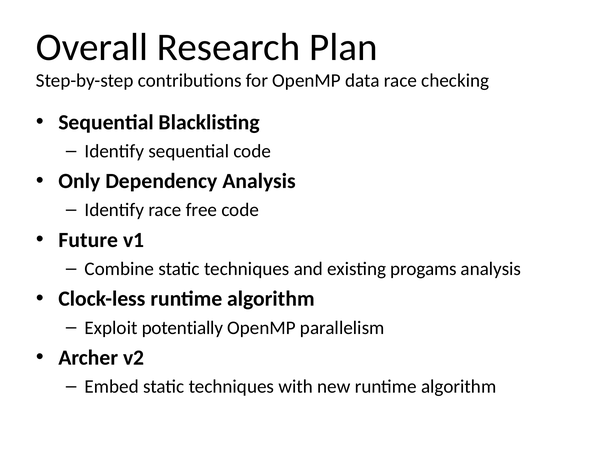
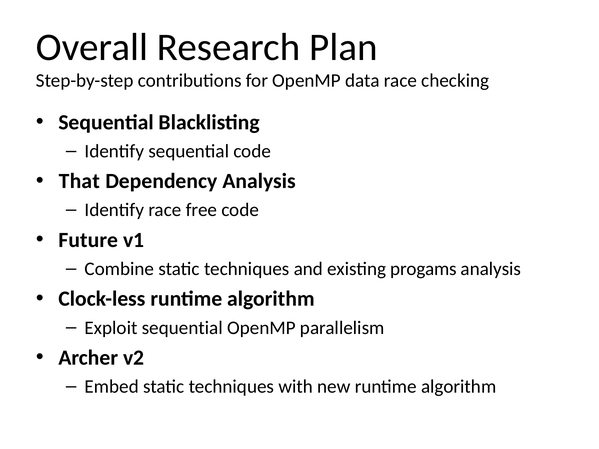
Only: Only -> That (79, 181)
Exploit potentially: potentially -> sequential (182, 328)
